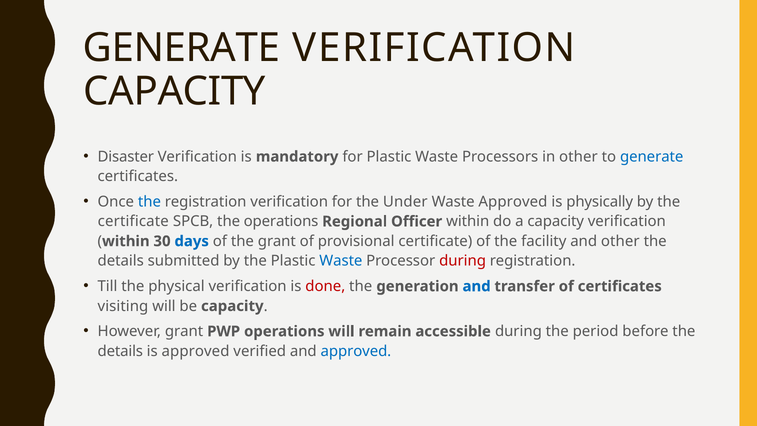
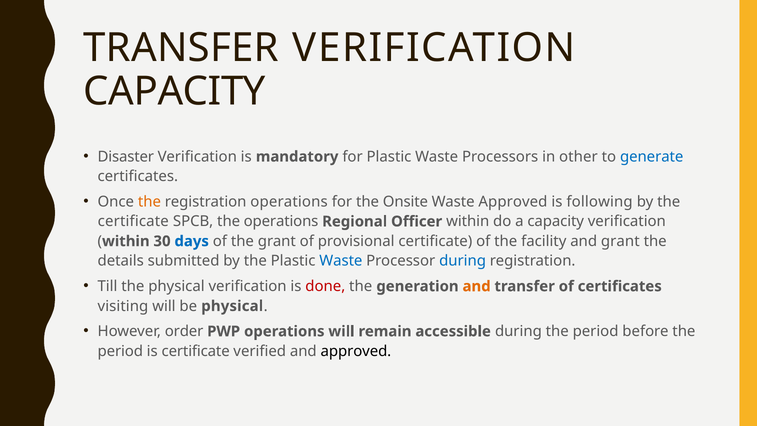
GENERATE: GENERATE -> TRANSFER (181, 48)
the colour: blue -> orange (149, 202)
registration verification: verification -> operations (289, 202)
Under: Under -> Onsite (405, 202)
physically: physically -> following (600, 202)
and other: other -> grant (620, 241)
during colour: red -> blue (463, 261)
and colour: blue -> orange (477, 286)
be capacity: capacity -> physical (232, 306)
However grant: grant -> order (184, 331)
details: details -> period (120, 351)
is approved: approved -> certificate (196, 351)
approved colour: blue -> black (356, 351)
